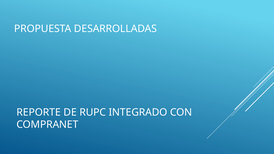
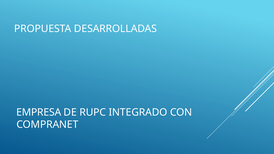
REPORTE: REPORTE -> EMPRESA (39, 112)
